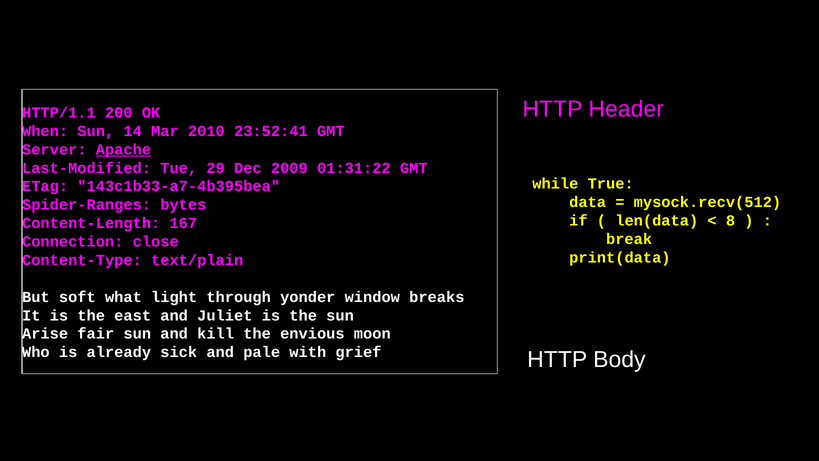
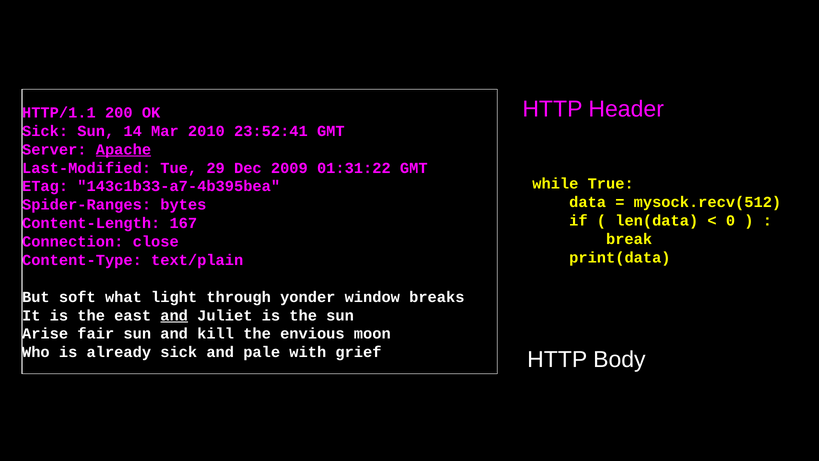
When: When -> Sick (45, 131)
8: 8 -> 0 (730, 221)
and underline: none -> present (174, 315)
